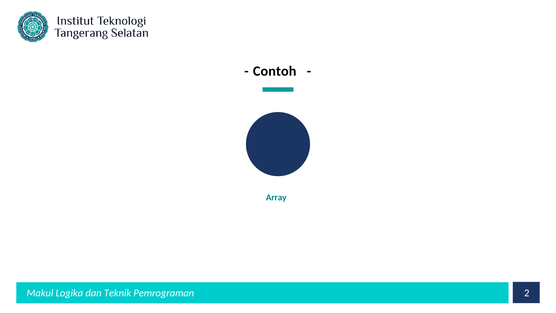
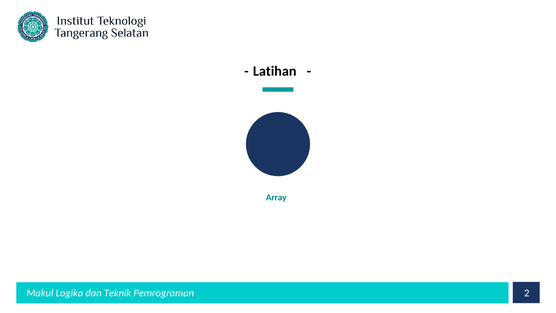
Contoh: Contoh -> Latihan (275, 71)
